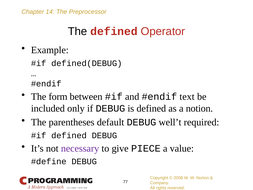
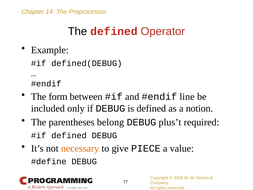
text: text -> line (187, 97)
default: default -> belong (111, 122)
well’t: well’t -> plus’t (170, 122)
necessary colour: purple -> orange (80, 148)
